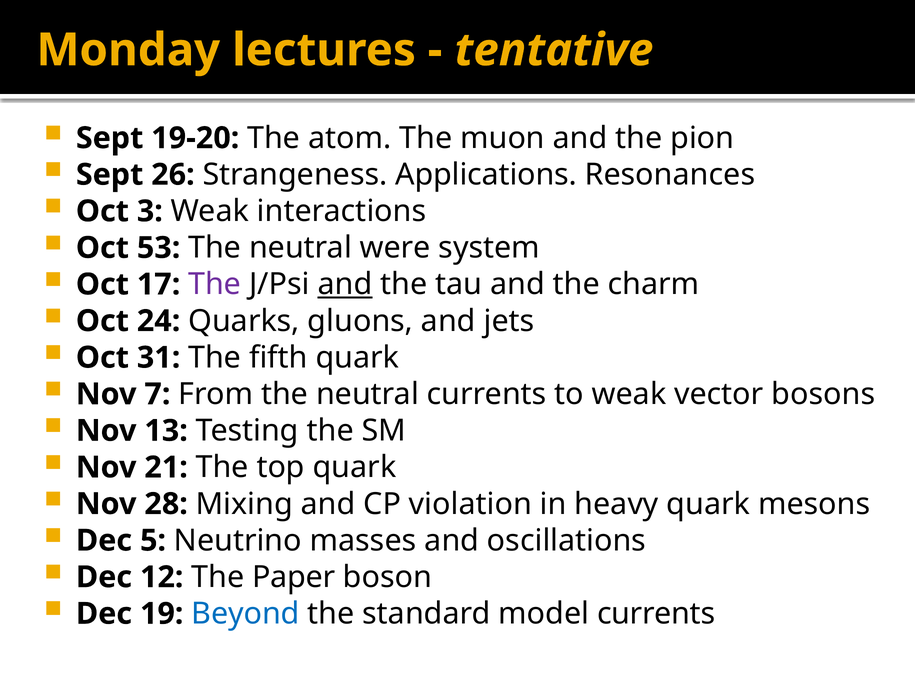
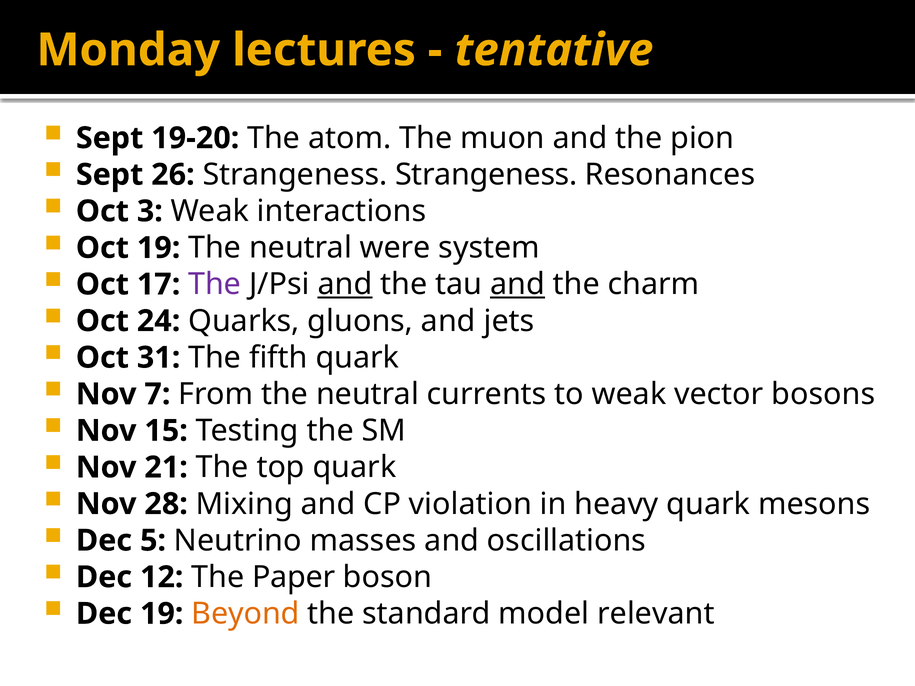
Strangeness Applications: Applications -> Strangeness (486, 175)
Oct 53: 53 -> 19 (159, 248)
and underline: none -> present (518, 285)
13: 13 -> 15 (166, 431)
Beyond colour: blue -> orange (246, 614)
model currents: currents -> relevant (656, 614)
